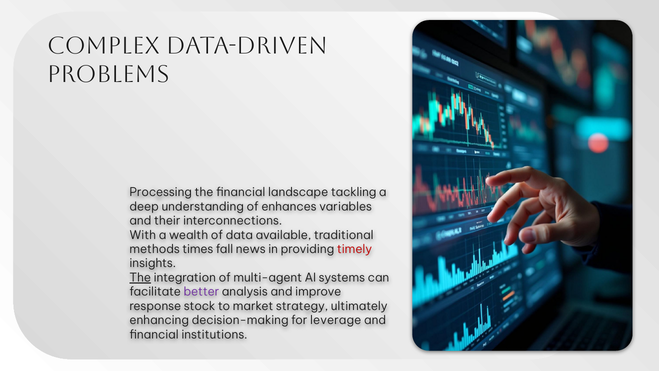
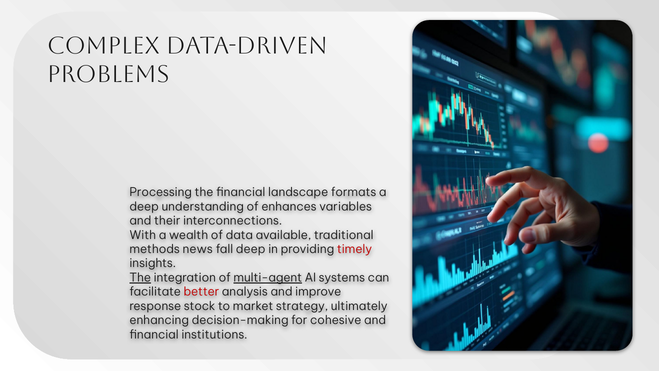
tackling: tackling -> formats (354, 192)
times: times -> news (198, 249)
fall news: news -> deep (251, 249)
multi-agent underline: none -> present (268, 278)
better colour: purple -> red (201, 292)
leverage: leverage -> cohesive (336, 320)
